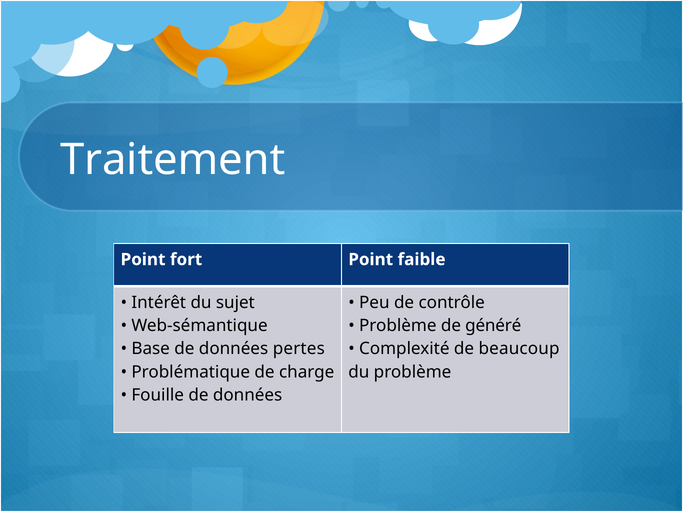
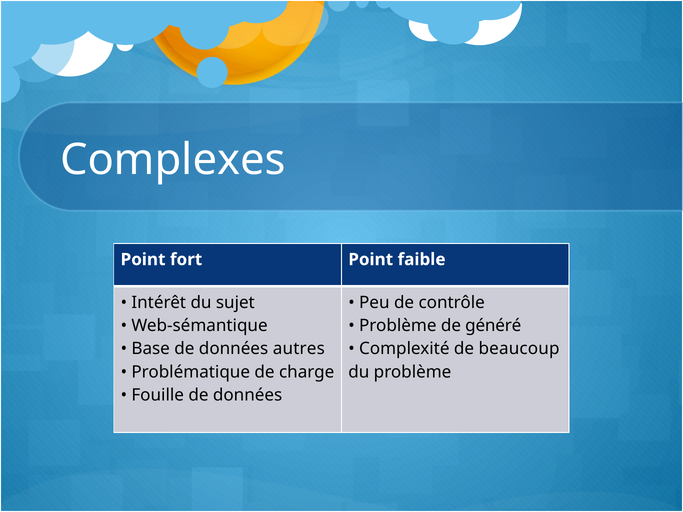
Traitement: Traitement -> Complexes (173, 160)
pertes: pertes -> autres (299, 349)
